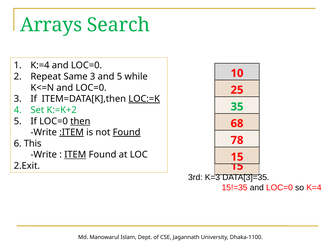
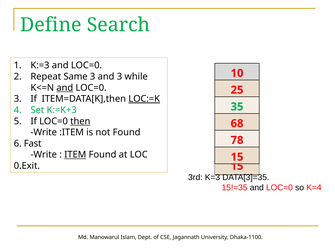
Arrays: Arrays -> Define (51, 25)
K:=4: K:=4 -> K:=3 (40, 65)
and 5: 5 -> 3 (119, 77)
and underline: none -> present (65, 88)
K:=K+2: K:=K+2 -> K:=K+3 (62, 110)
:ITEM underline: present -> none (72, 132)
Found underline: present -> none (127, 132)
This: This -> Fast (33, 144)
2.Exit: 2.Exit -> 0.Exit (27, 166)
